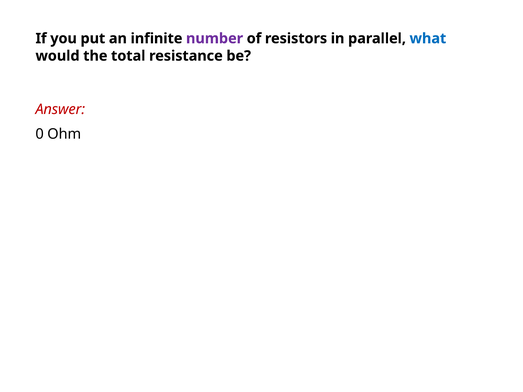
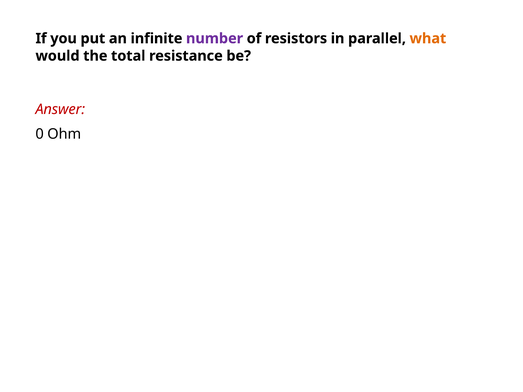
what colour: blue -> orange (428, 38)
